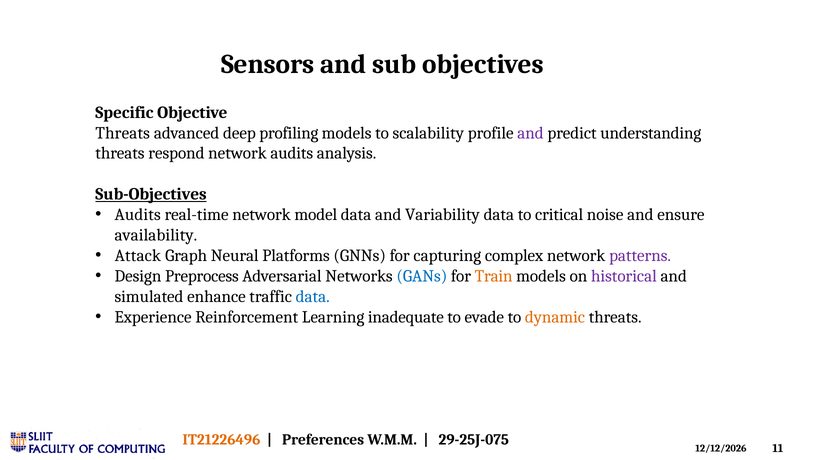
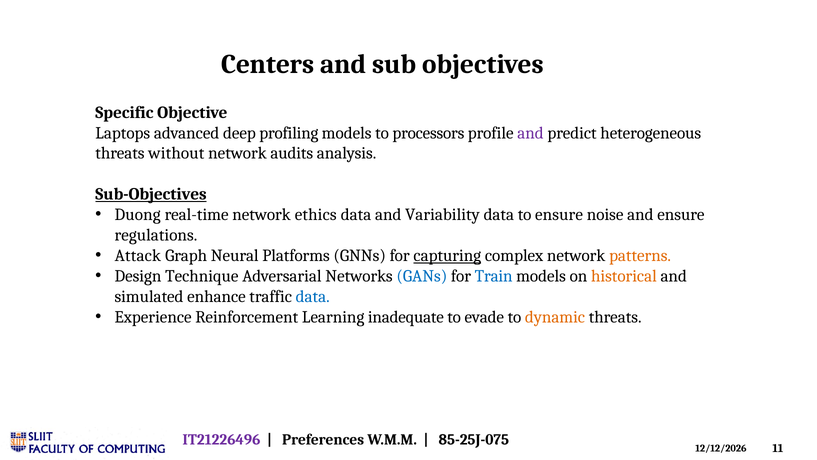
Sensors: Sensors -> Centers (268, 64)
Threats: Threats -> Laptops (123, 133)
scalability: scalability -> processors (428, 133)
understanding: understanding -> heterogeneous (651, 133)
respond: respond -> without (176, 153)
Audits: Audits -> Duong (138, 215)
model: model -> ethics (316, 215)
to critical: critical -> ensure (559, 215)
availability: availability -> regulations (156, 235)
capturing underline: none -> present (447, 255)
patterns colour: purple -> orange (640, 255)
Preprocess: Preprocess -> Technique (202, 276)
Train colour: orange -> blue (494, 276)
historical colour: purple -> orange (624, 276)
IT21226496 colour: orange -> purple (221, 439)
29-25J-075: 29-25J-075 -> 85-25J-075 (474, 439)
